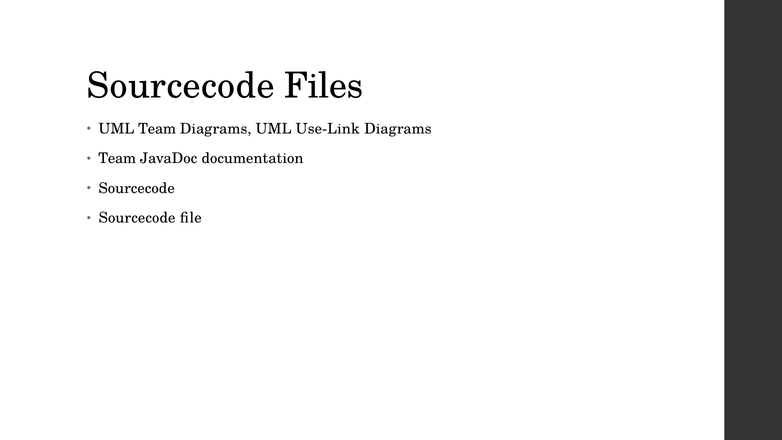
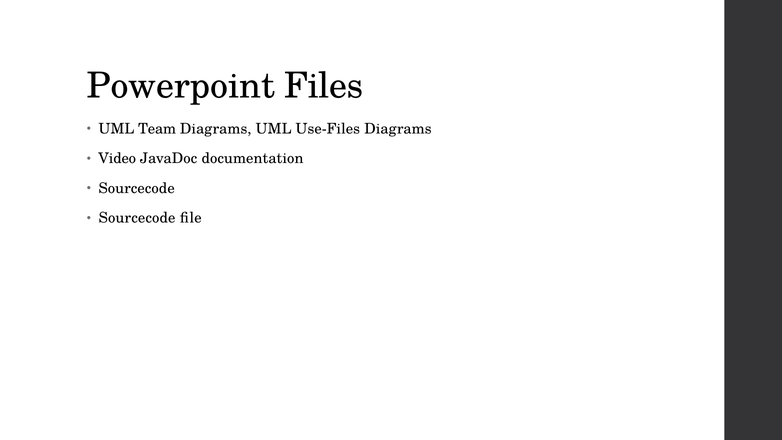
Sourcecode: Sourcecode -> Powerpoint (181, 86)
Use-Link: Use-Link -> Use-Files (328, 129)
Team: Team -> Video (117, 159)
